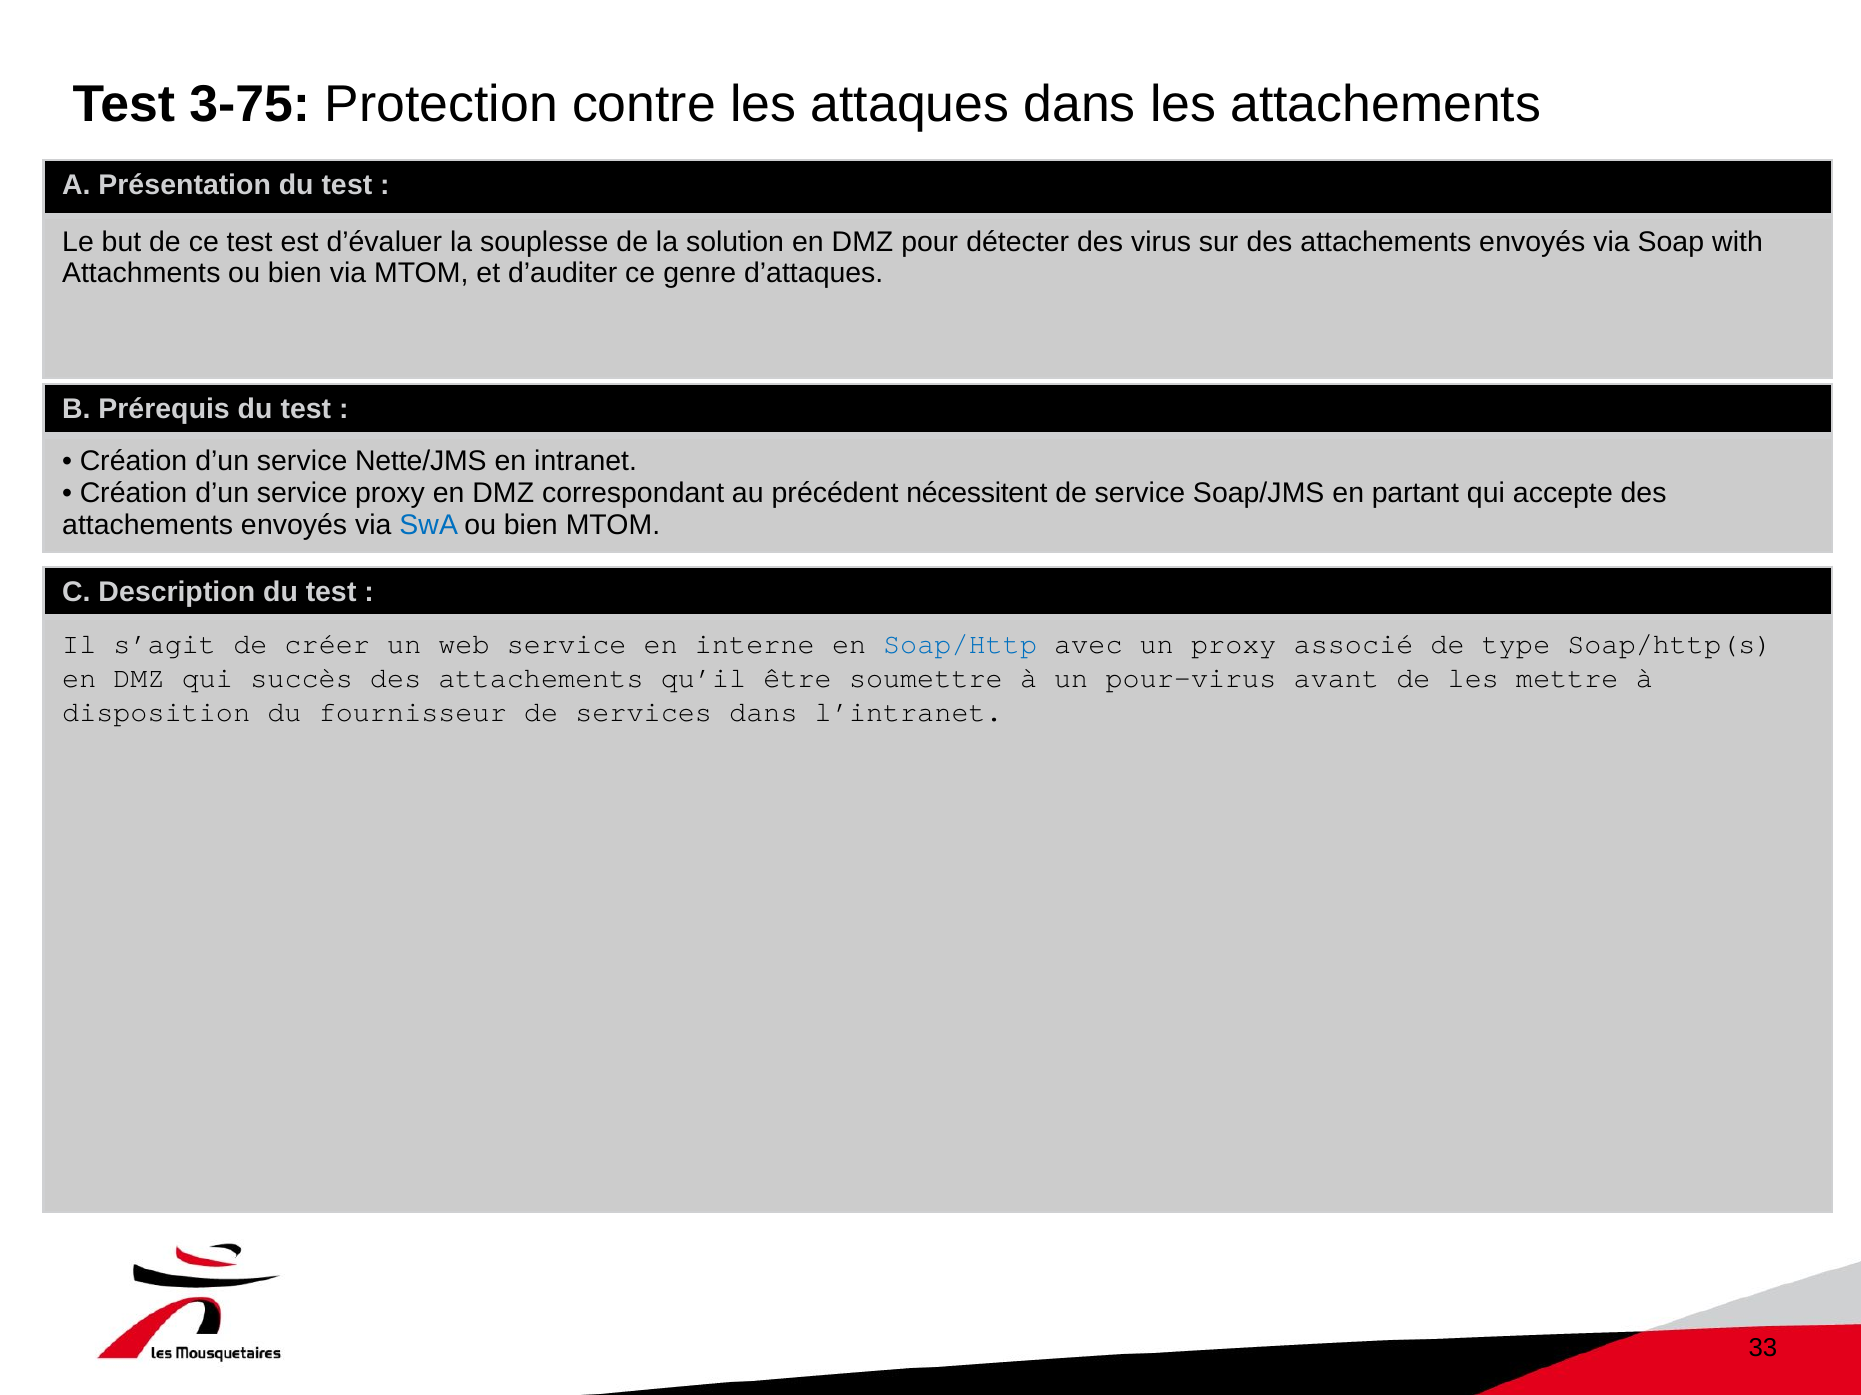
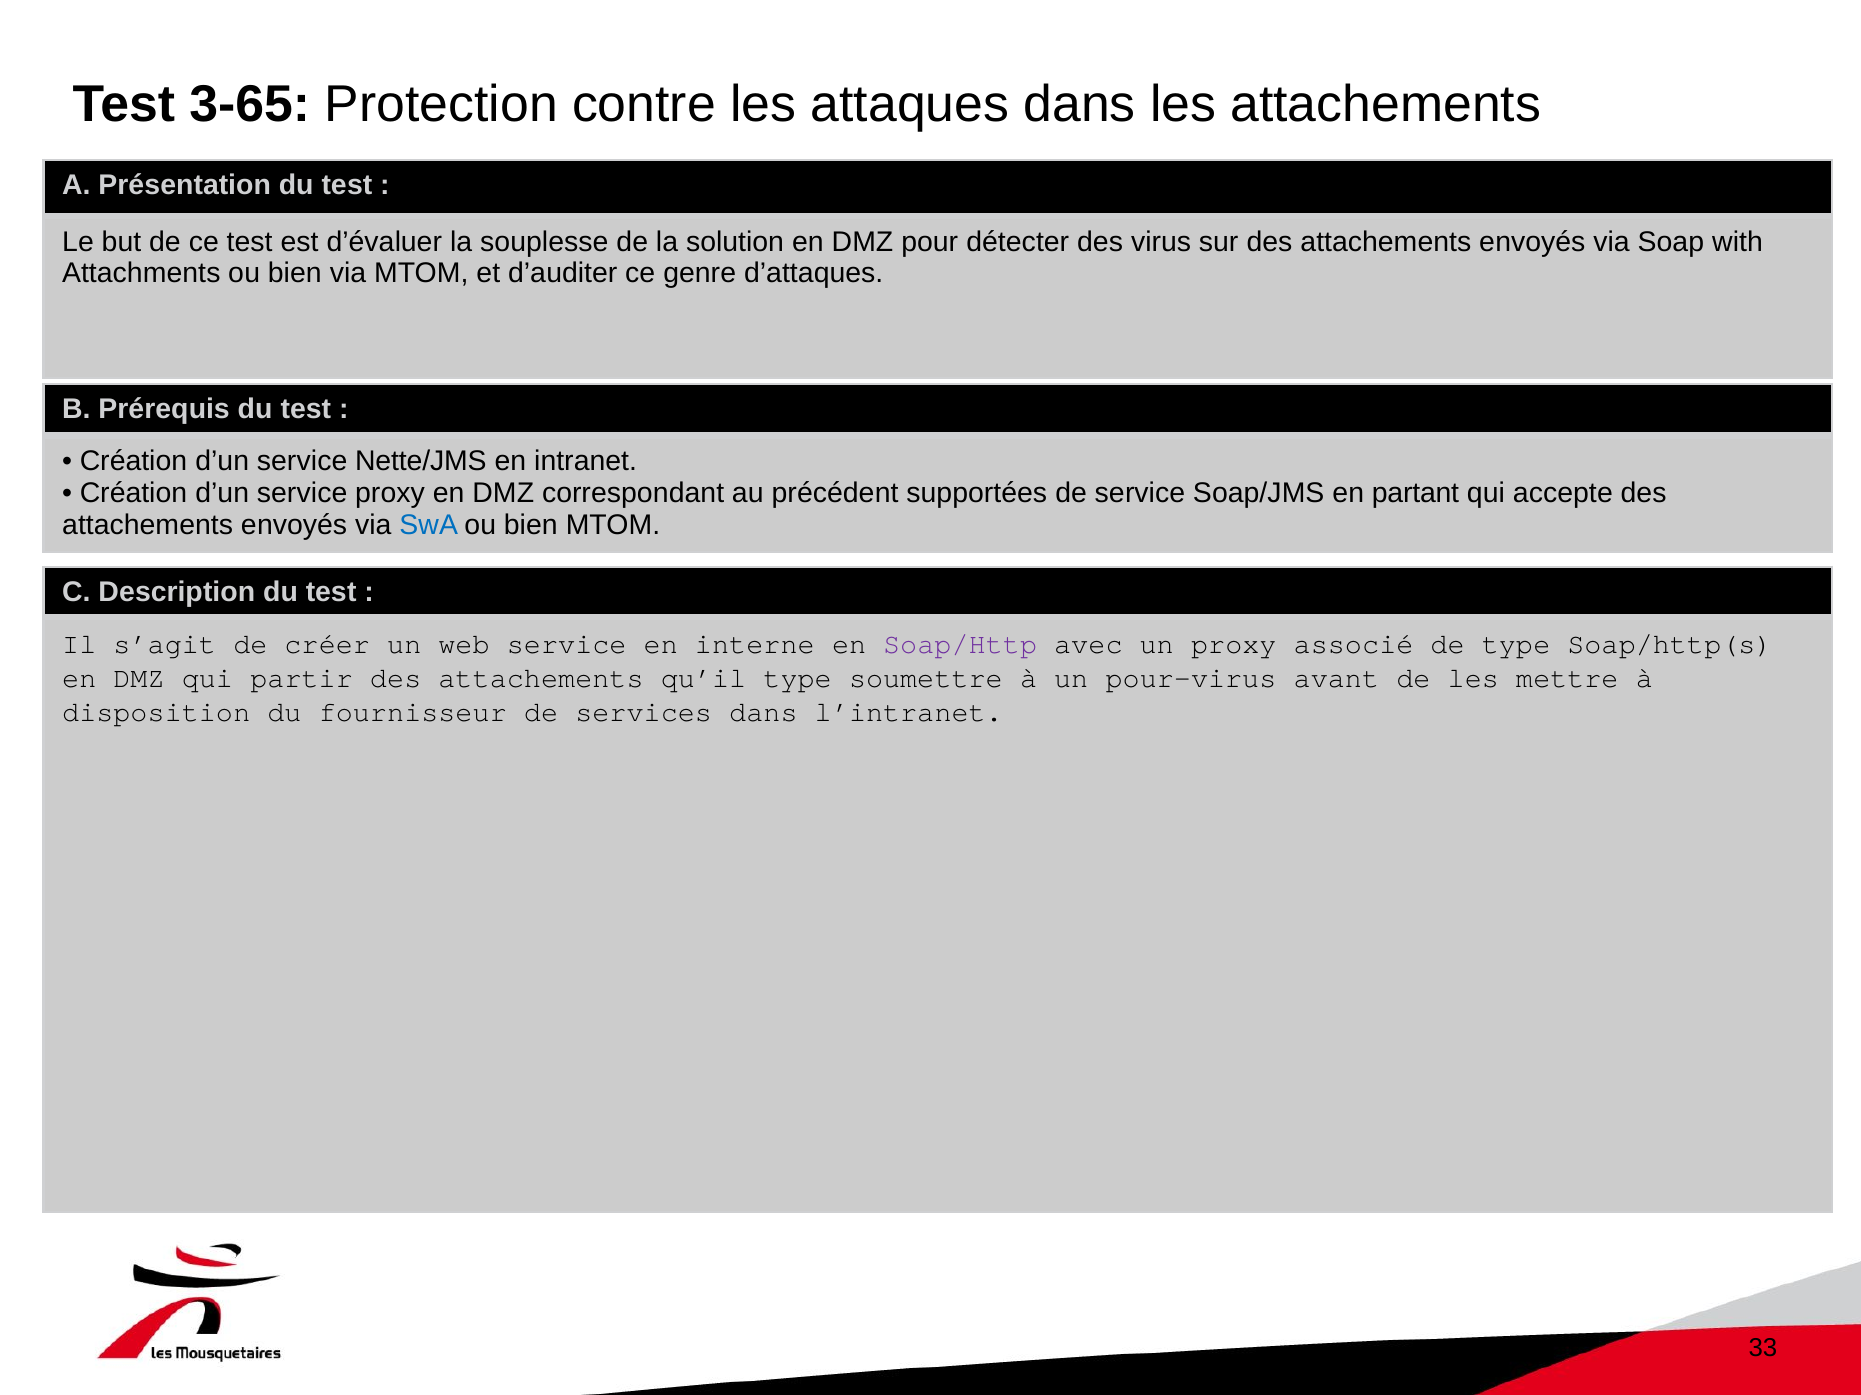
3-75: 3-75 -> 3-65 (250, 105)
nécessitent: nécessitent -> supportées (977, 493)
Soap/Http colour: blue -> purple (960, 644)
succès: succès -> partir (302, 678)
qu’il être: être -> type (798, 678)
